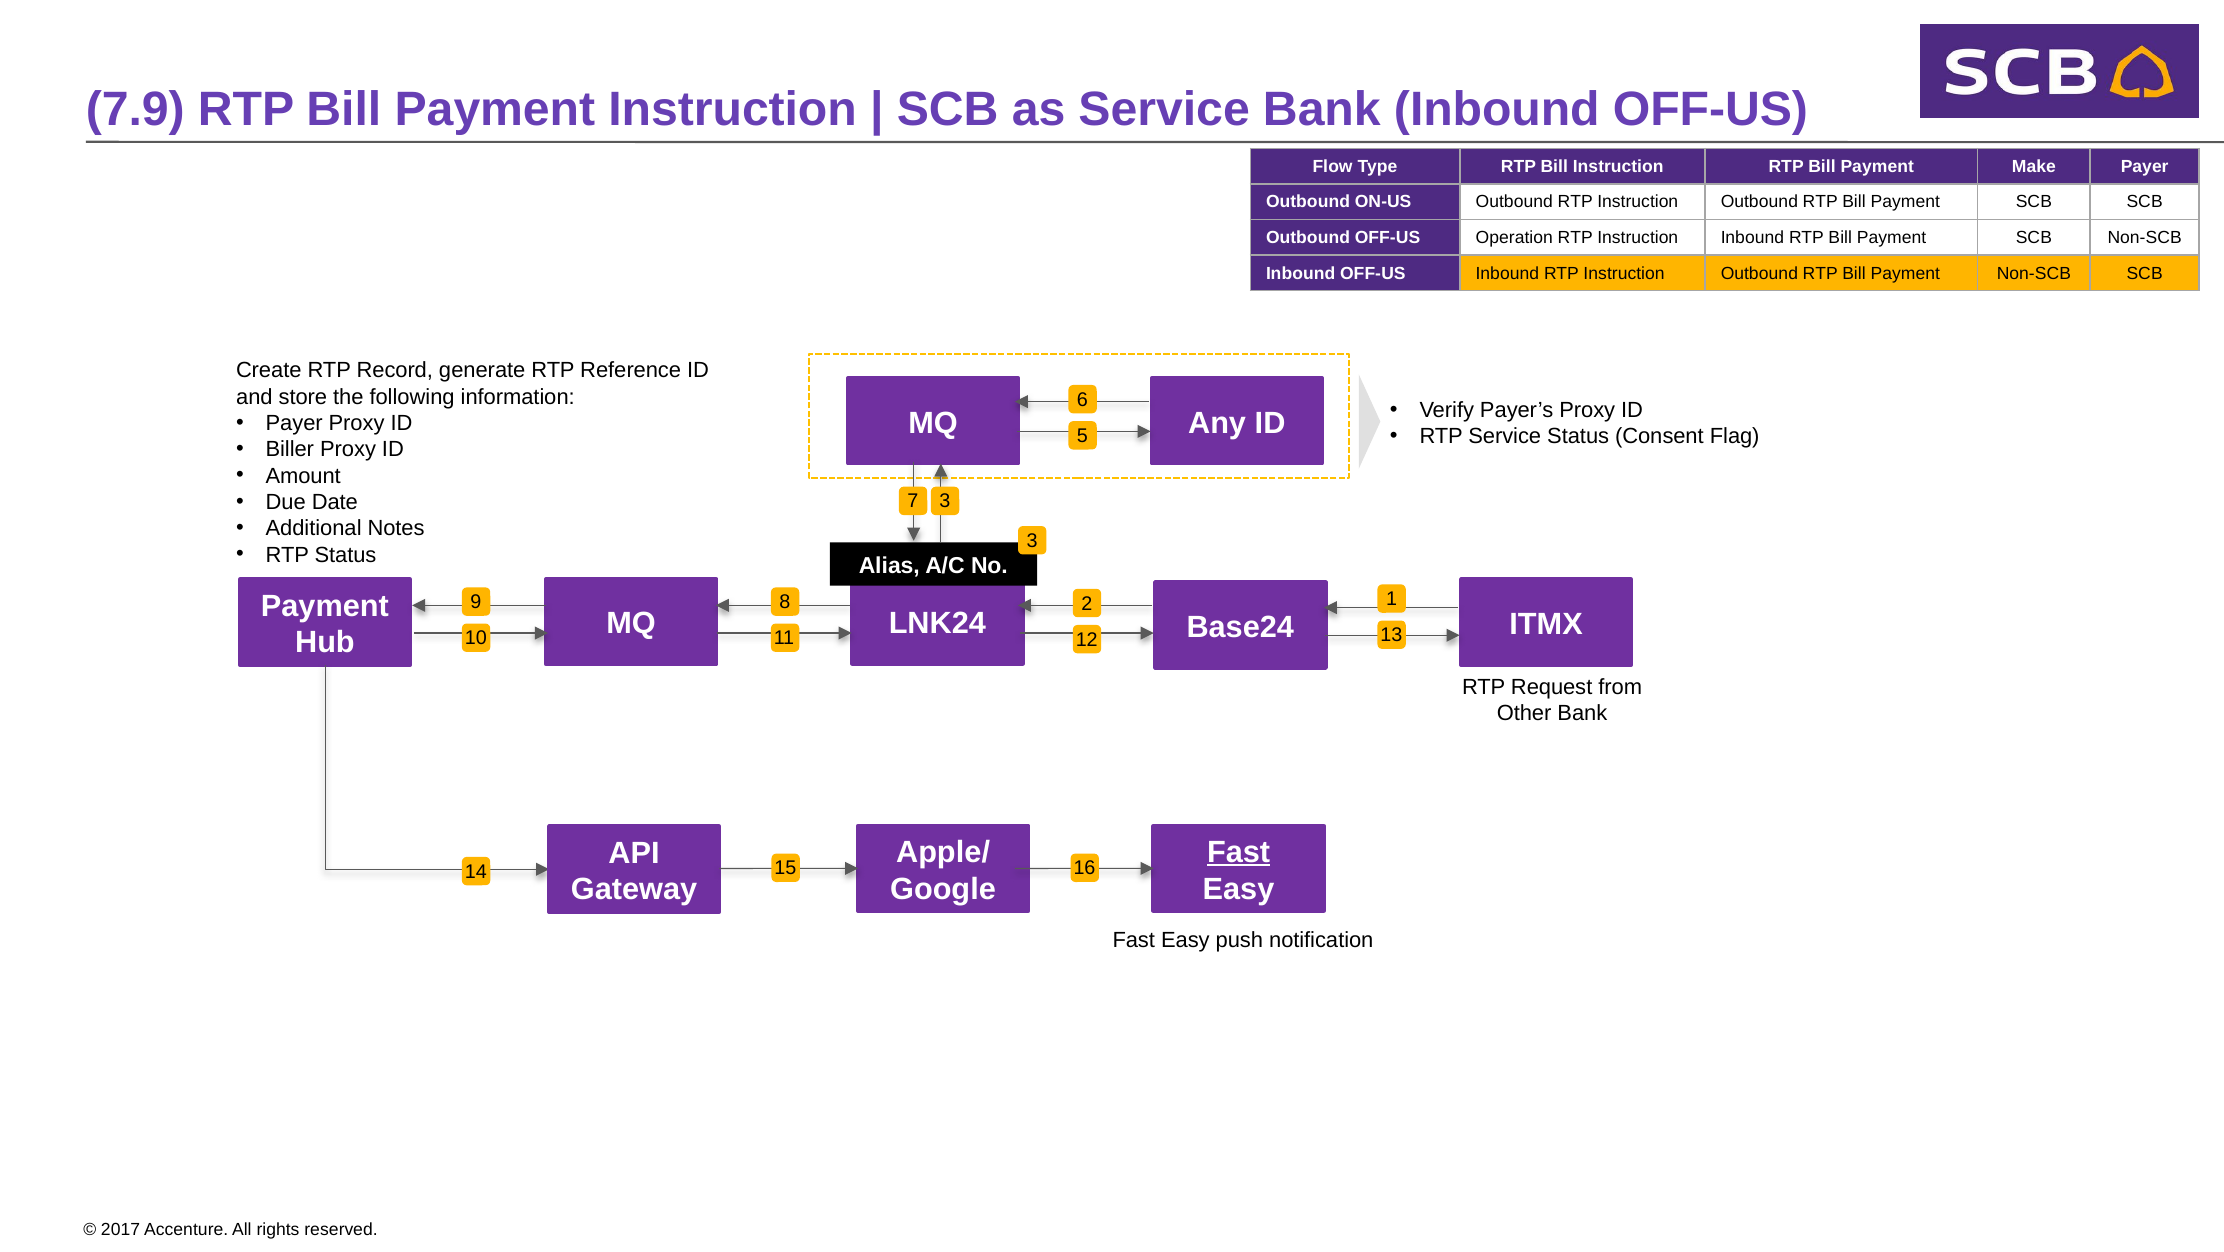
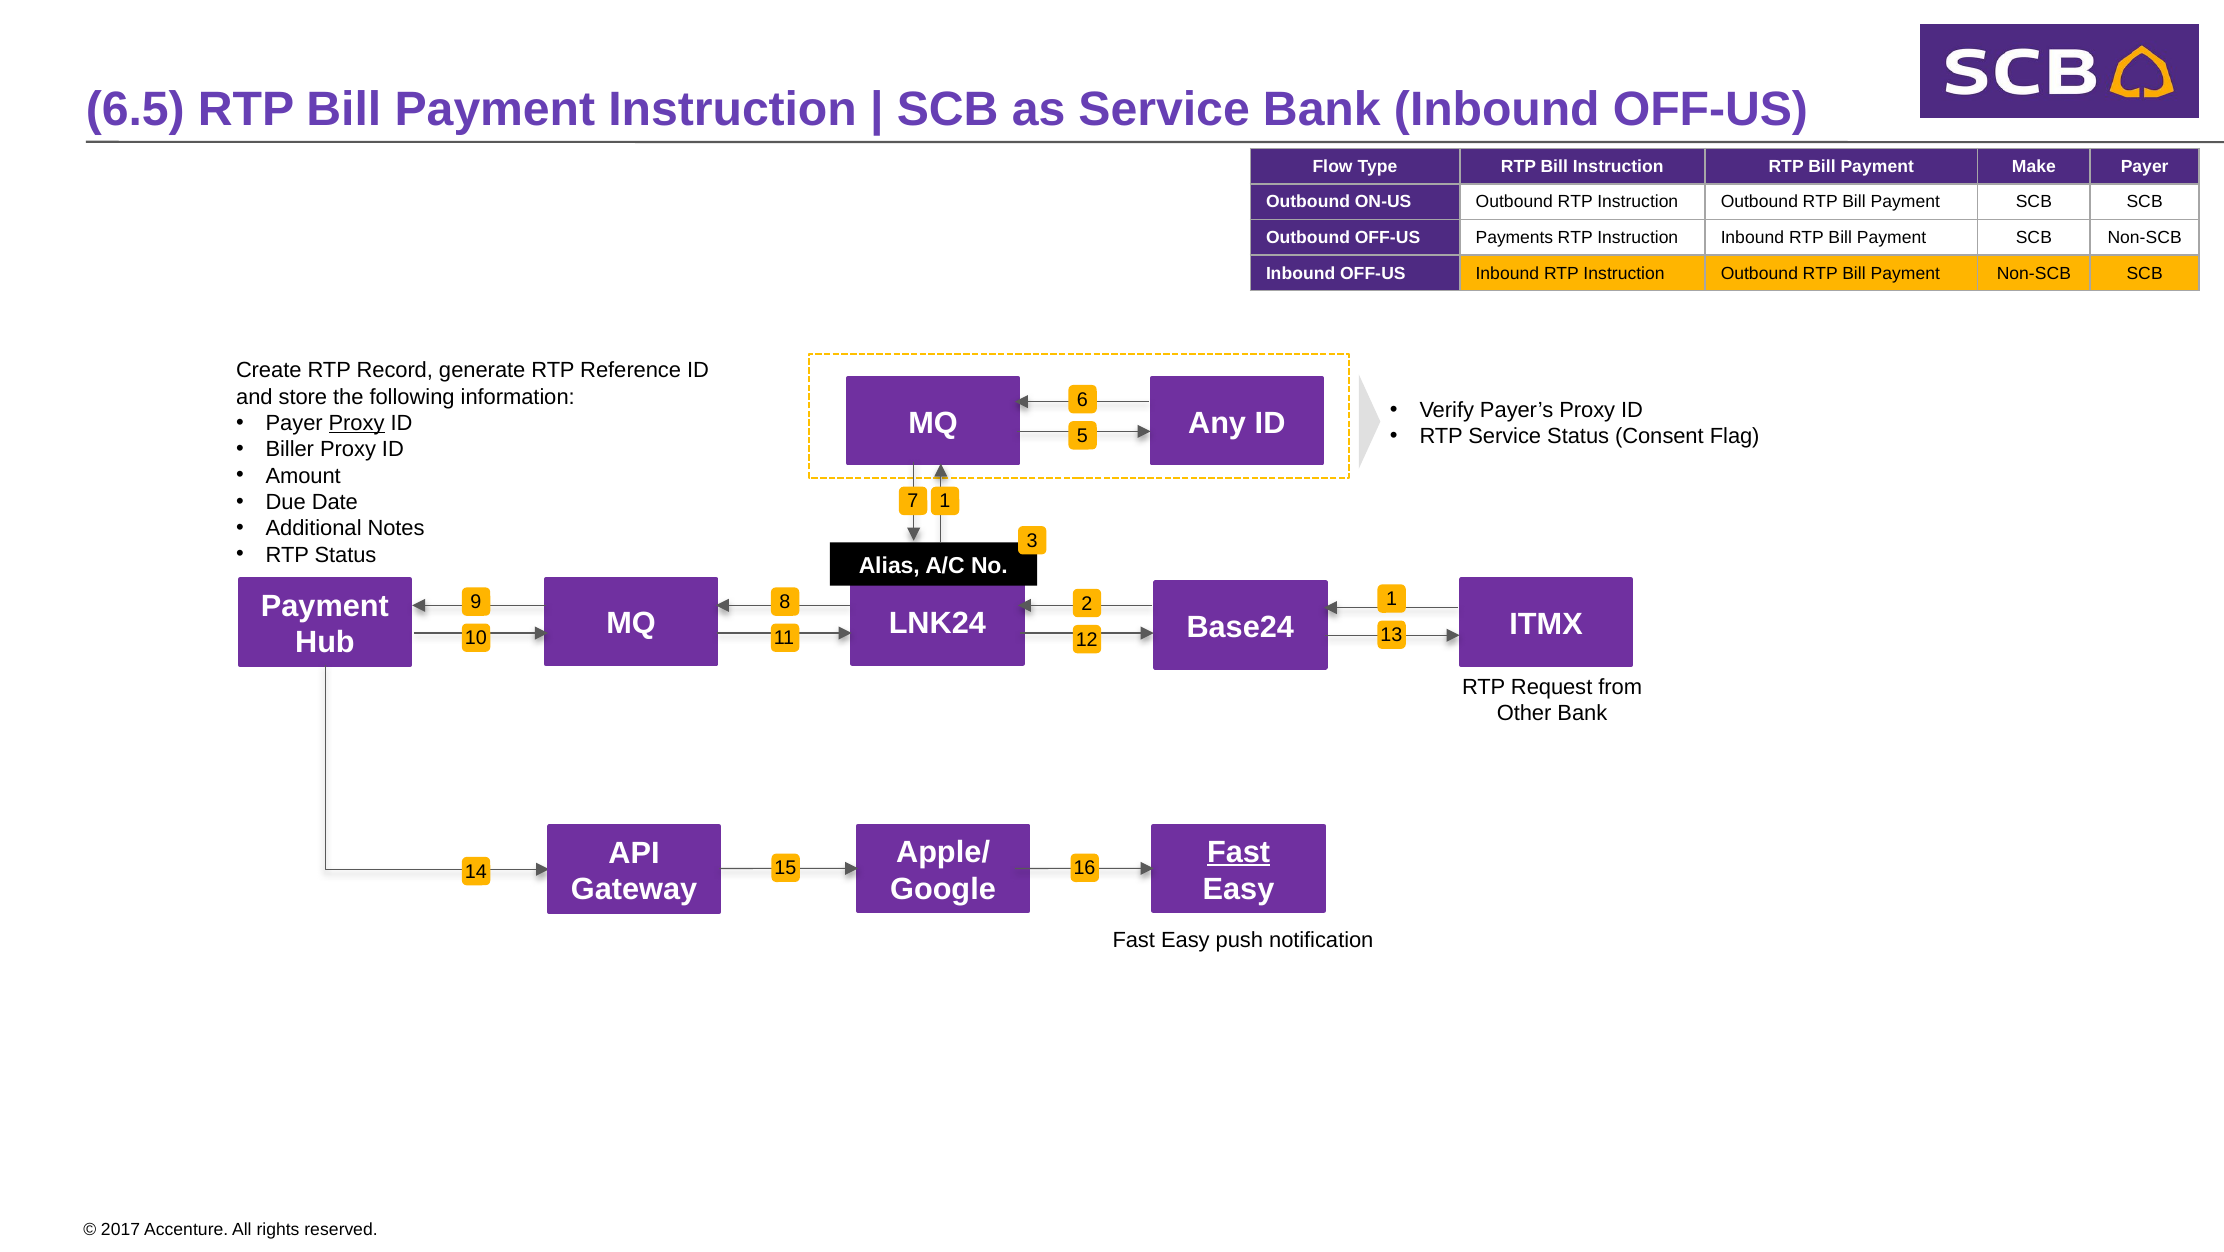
7.9: 7.9 -> 6.5 (135, 110)
Operation: Operation -> Payments (1514, 238)
Proxy underline: none -> present (357, 423)
7 3: 3 -> 1 (945, 501)
